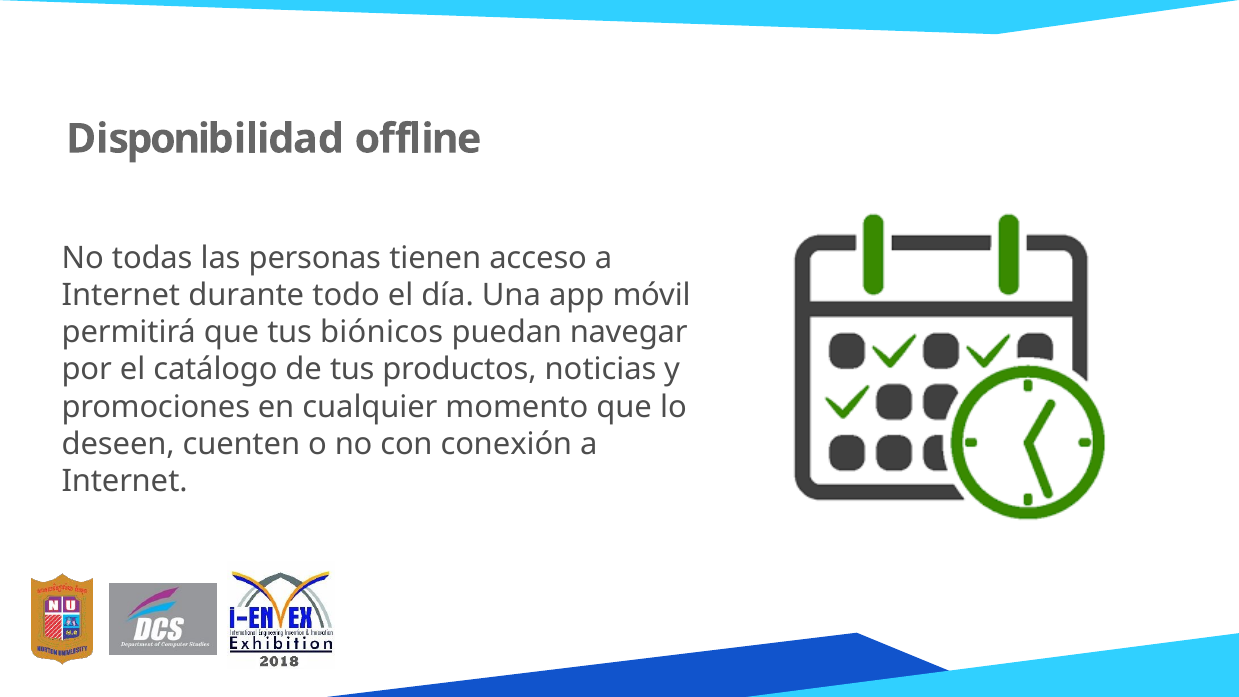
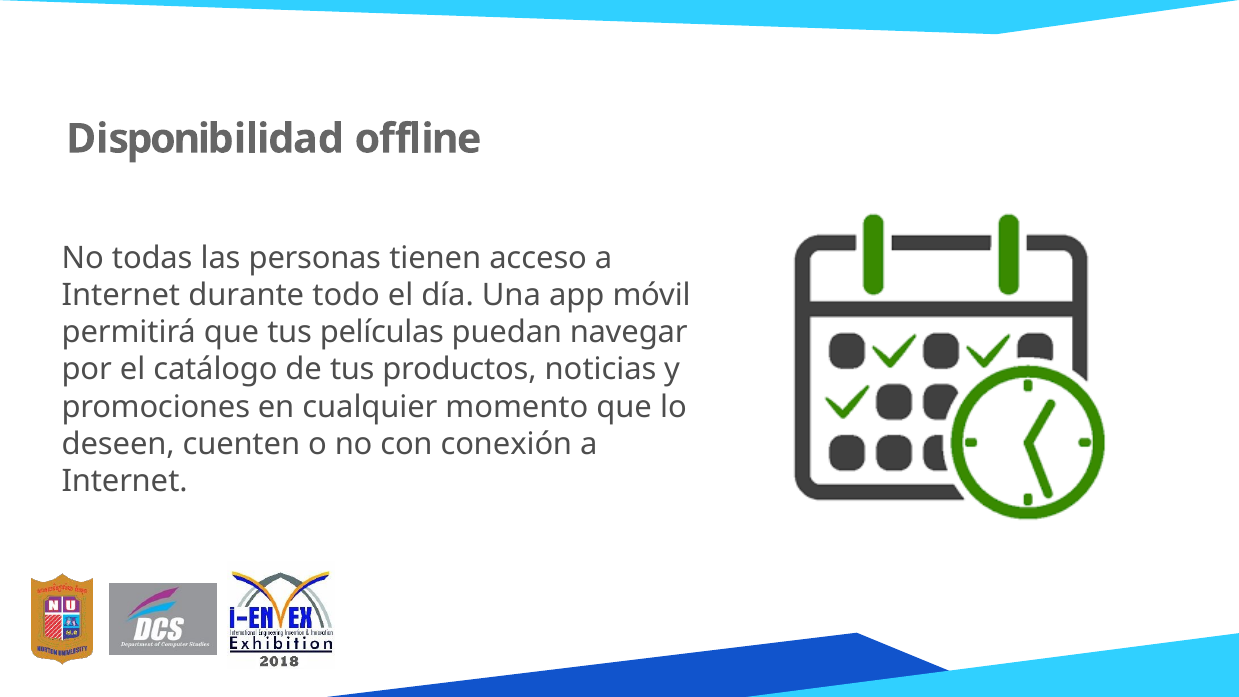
biónicos: biónicos -> películas (382, 333)
